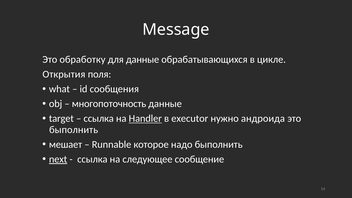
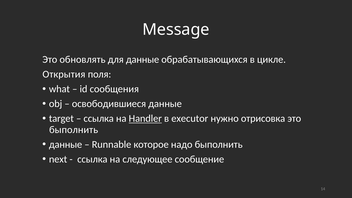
обработку: обработку -> обновлять (83, 60)
многопоточность: многопоточность -> освободившиеся (109, 104)
андроида: андроида -> отрисовка (263, 119)
мешает: мешает -> данные (66, 144)
next underline: present -> none (58, 159)
